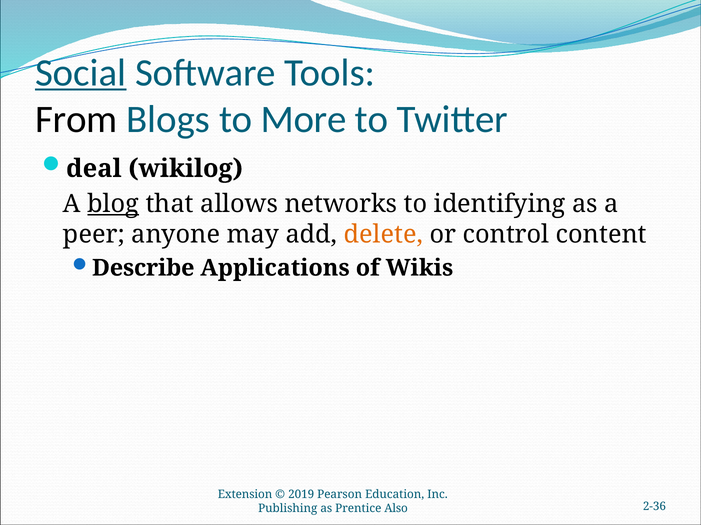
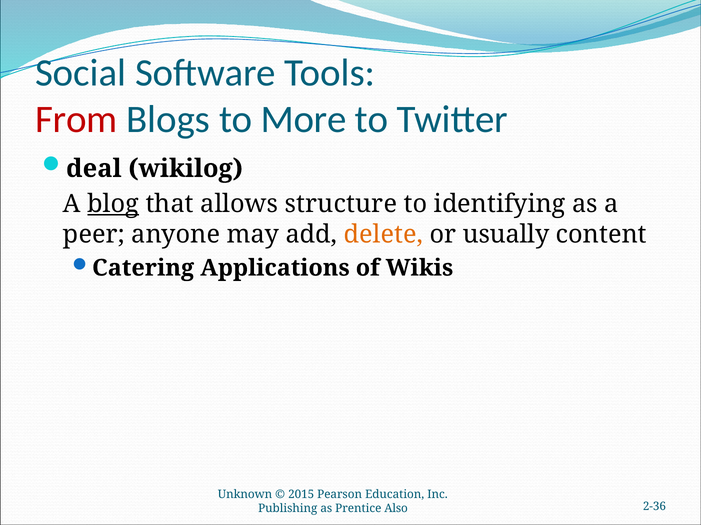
Social underline: present -> none (81, 73)
From colour: black -> red (76, 120)
networks: networks -> structure (341, 204)
control: control -> usually (506, 235)
Describe: Describe -> Catering (143, 268)
Extension: Extension -> Unknown (245, 495)
2019: 2019 -> 2015 (301, 495)
